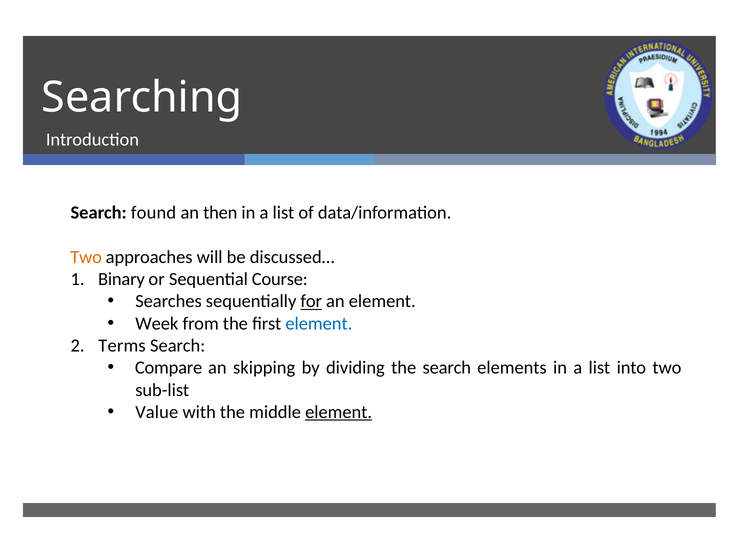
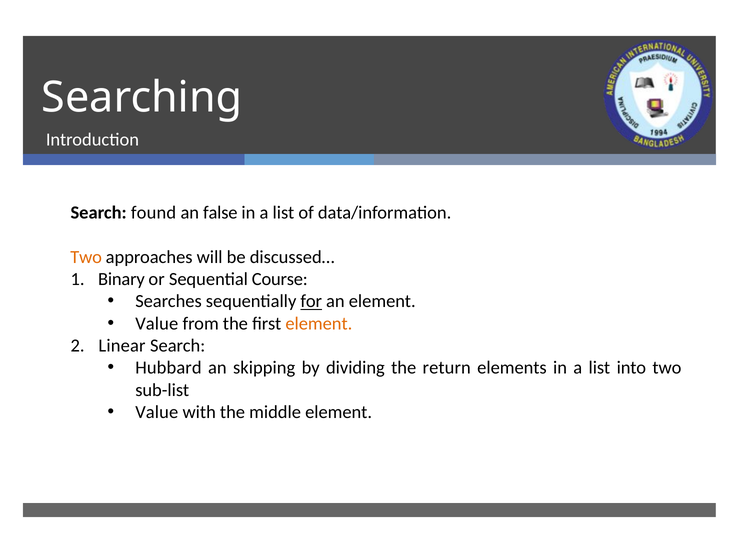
then: then -> false (220, 213)
Week: Week -> Value (157, 324)
element colour: blue -> orange (319, 324)
Terms: Terms -> Linear (122, 346)
Compare: Compare -> Hubbard (168, 368)
the search: search -> return (447, 368)
element underline: present -> none (339, 412)
